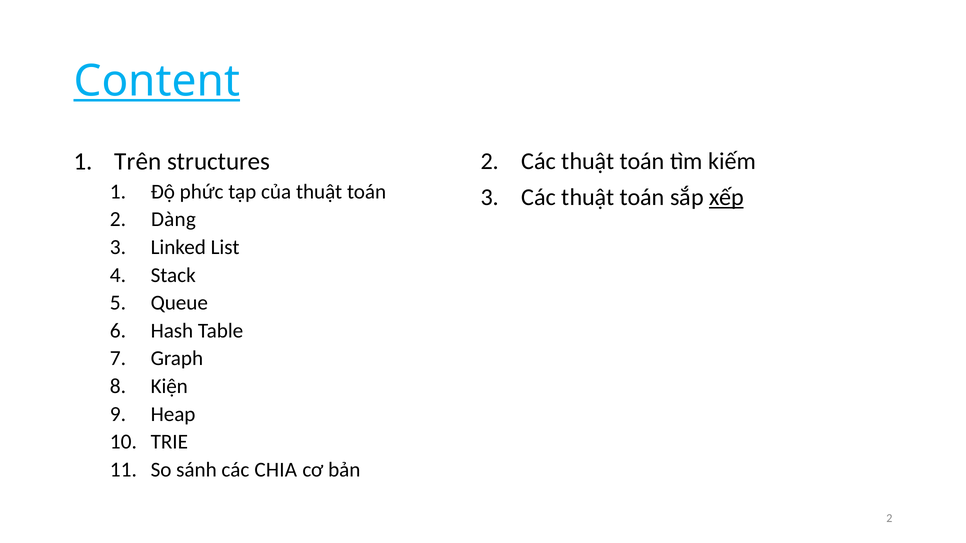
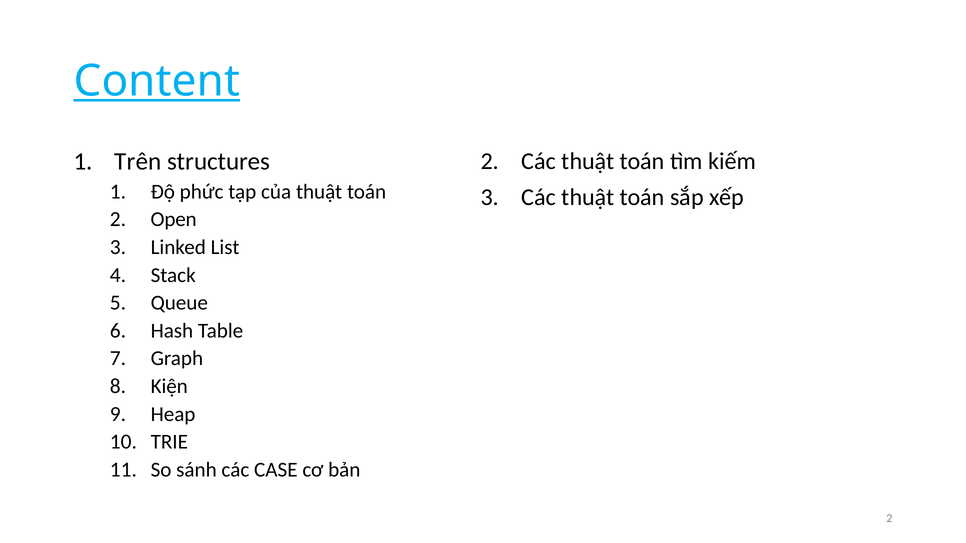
xếp underline: present -> none (727, 197)
Dàng: Dàng -> Open (174, 220)
CHIA: CHIA -> CASE (276, 470)
